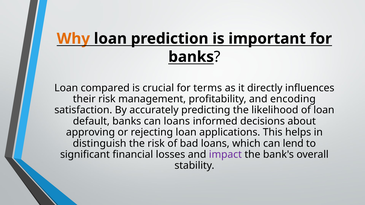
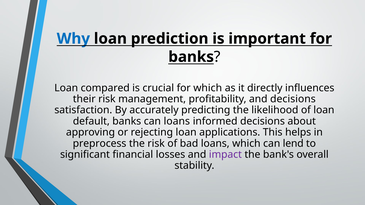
Why colour: orange -> blue (73, 39)
for terms: terms -> which (208, 88)
and encoding: encoding -> decisions (293, 99)
distinguish: distinguish -> preprocess (100, 144)
